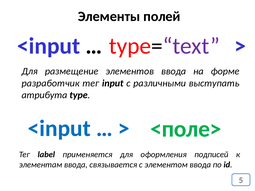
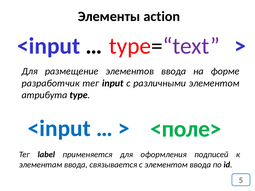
полей: полей -> action (162, 16)
различными выступать: выступать -> элементом (214, 83)
